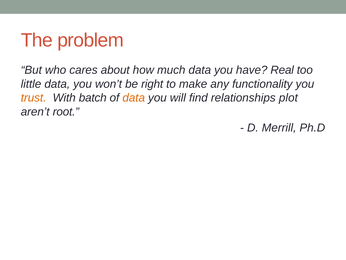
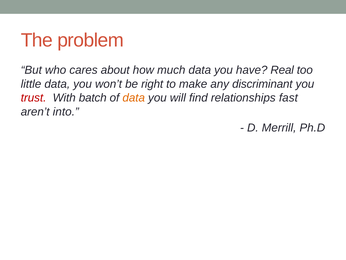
functionality: functionality -> discriminant (262, 84)
trust colour: orange -> red (34, 98)
plot: plot -> fast (288, 98)
root: root -> into (66, 112)
